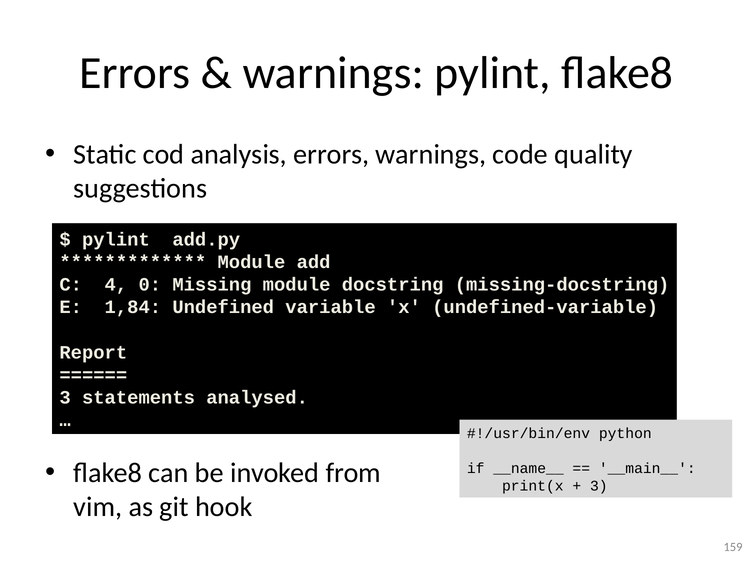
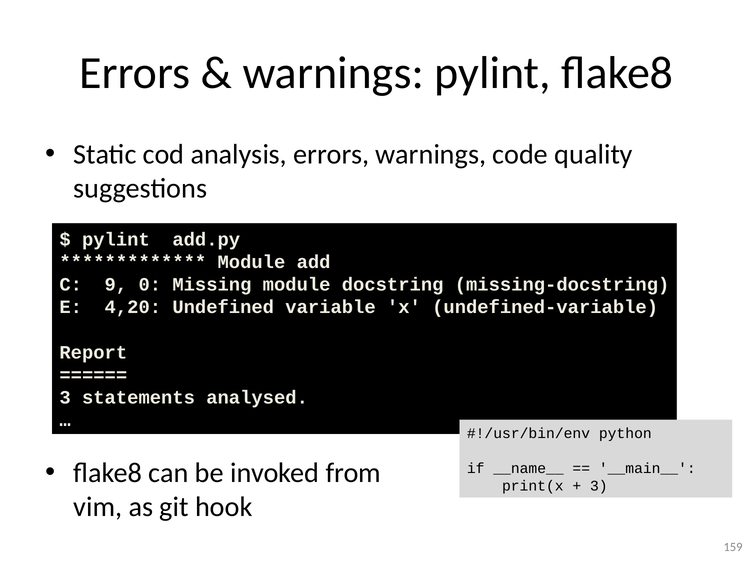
4: 4 -> 9 (116, 285)
1,84: 1,84 -> 4,20 (133, 307)
